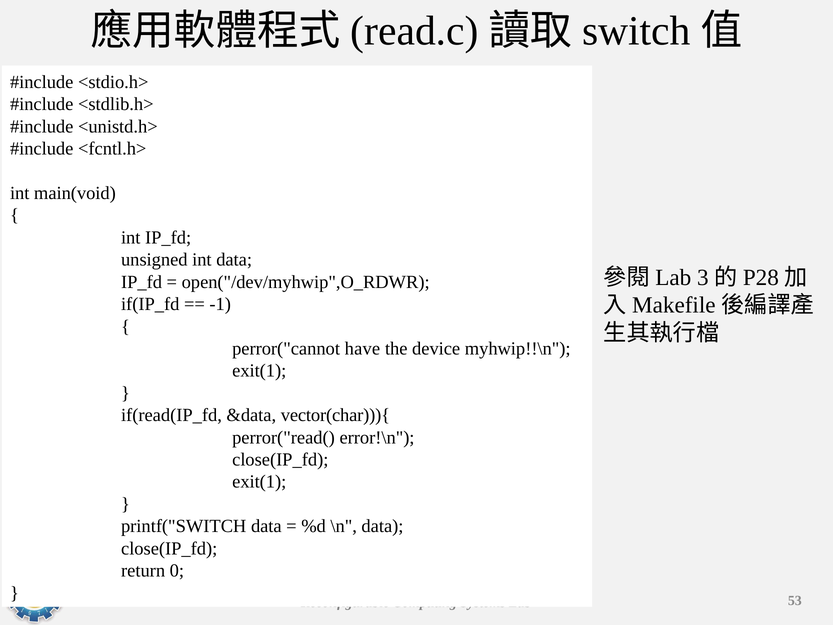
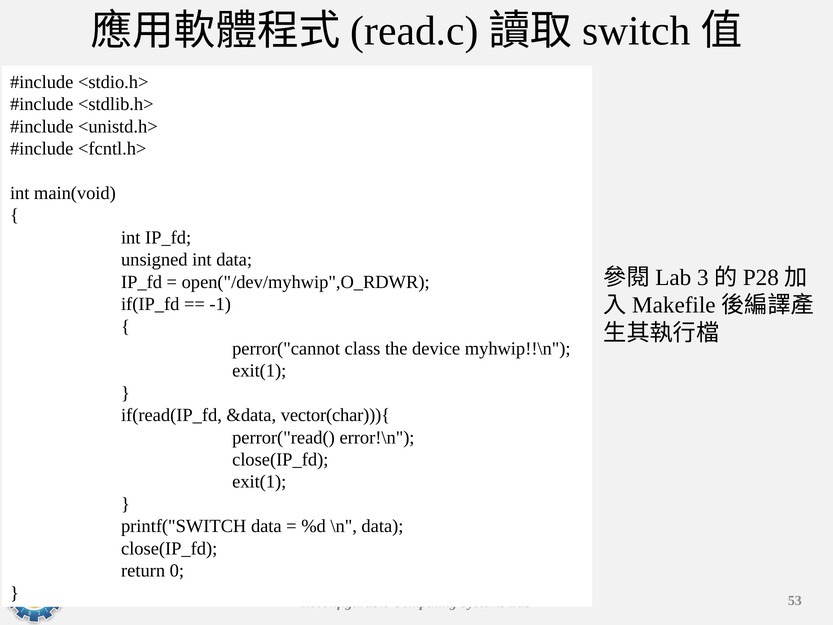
have: have -> class (363, 348)
